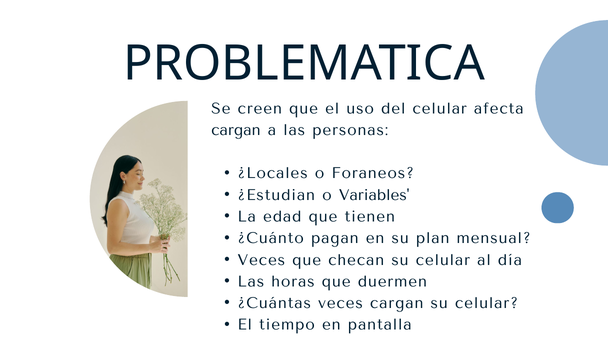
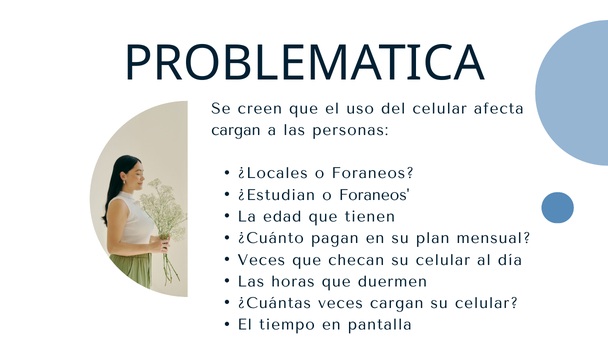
¿Estudian o Variables: Variables -> Foraneos (374, 195)
